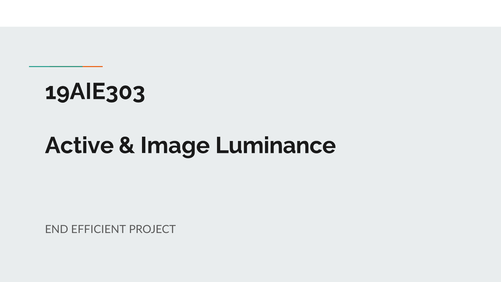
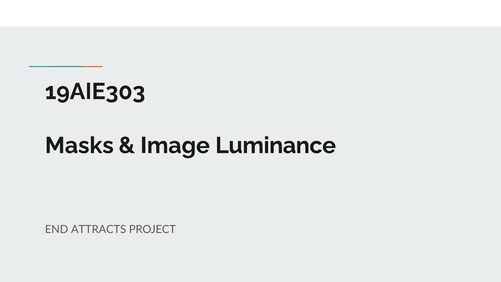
Active: Active -> Masks (79, 145)
EFFICIENT: EFFICIENT -> ATTRACTS (99, 229)
